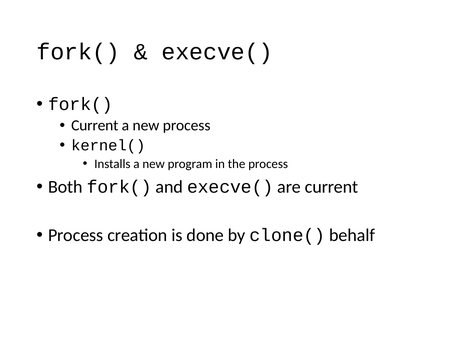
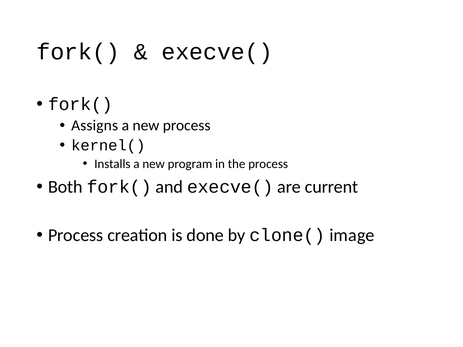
Current: Current -> Assigns (95, 126)
behalf: behalf -> image (352, 235)
